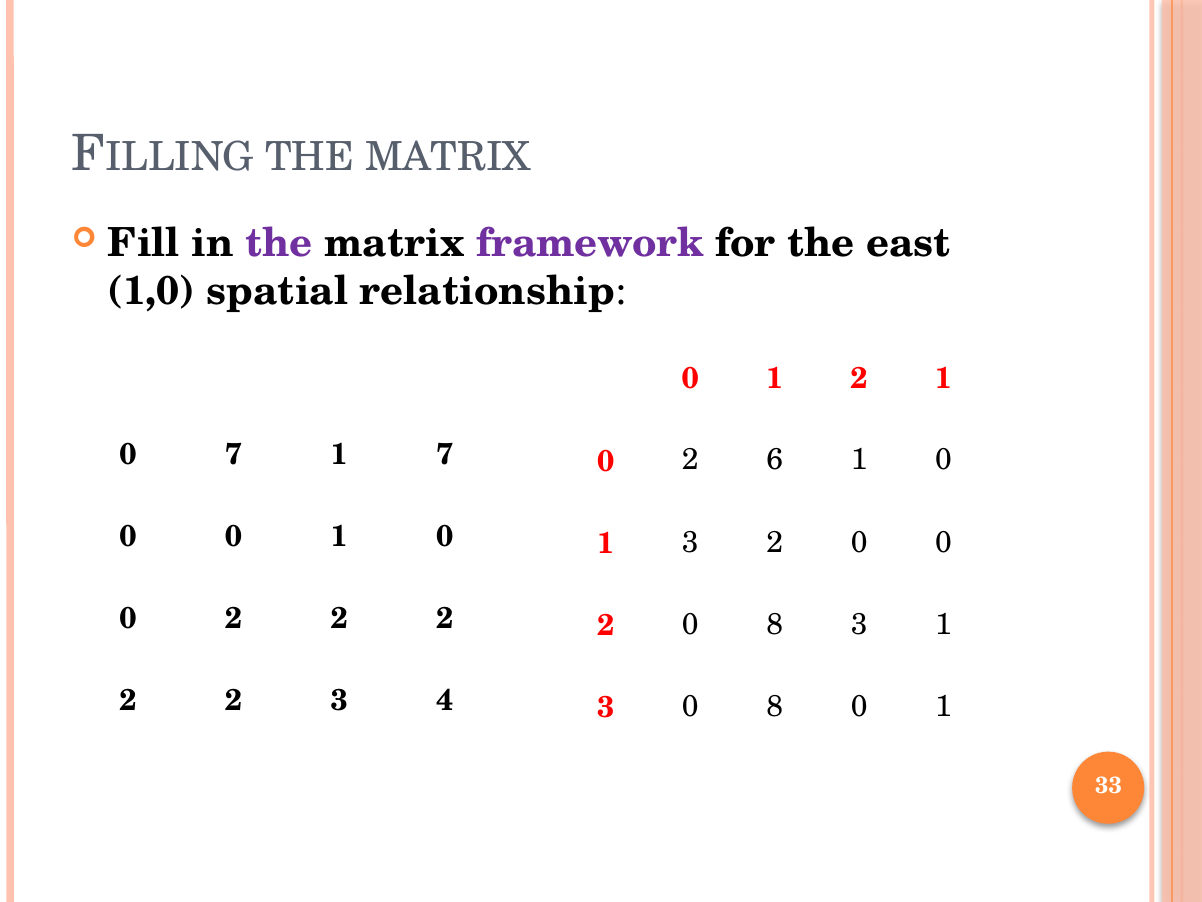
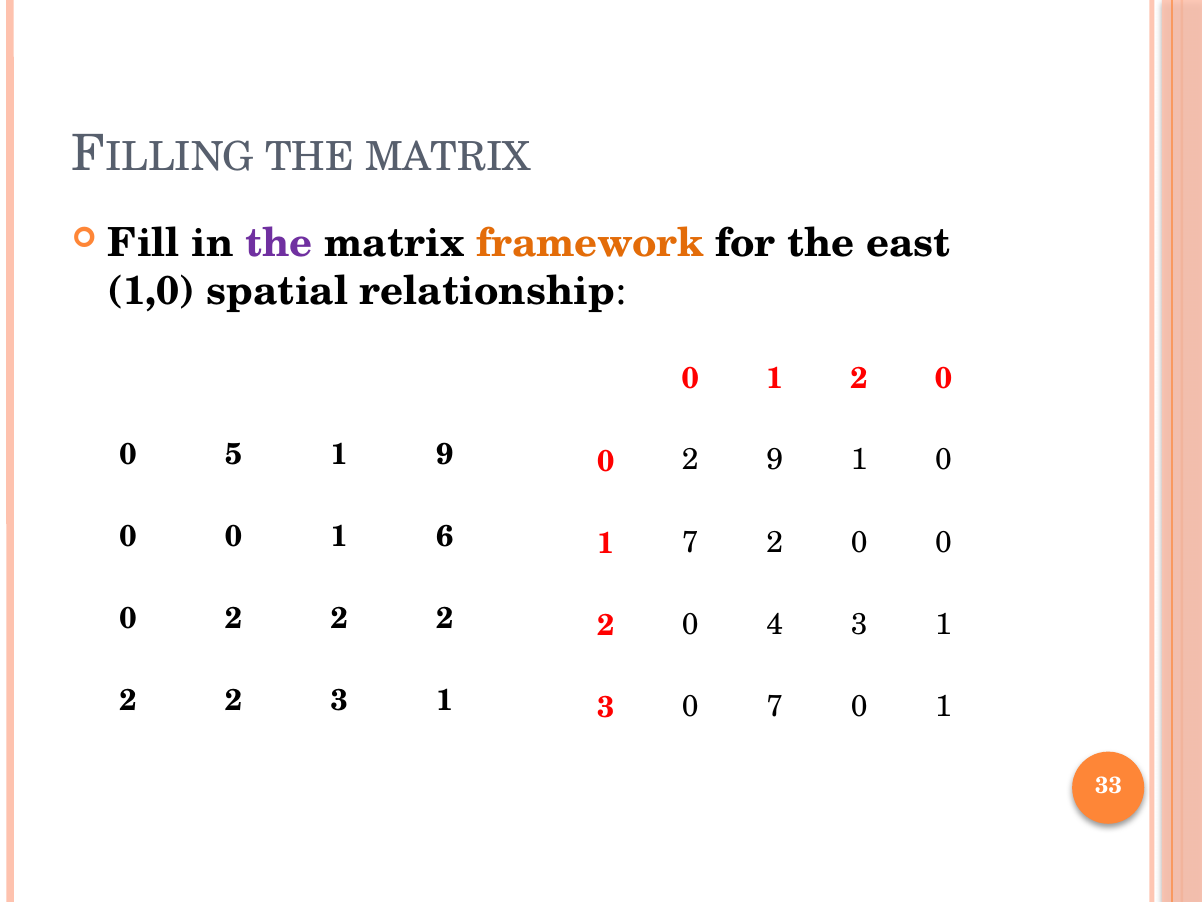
framework colour: purple -> orange (590, 243)
1 2 1: 1 -> 0 (944, 379)
0 7: 7 -> 5 (234, 454)
1 7: 7 -> 9 (445, 454)
2 6: 6 -> 9 (775, 460)
0 1 0: 0 -> 6 (445, 536)
3: 3 -> 7 (690, 542)
2 0 8: 8 -> 4 (775, 624)
2 3 4: 4 -> 1 (445, 700)
3 0 8: 8 -> 7 (775, 706)
